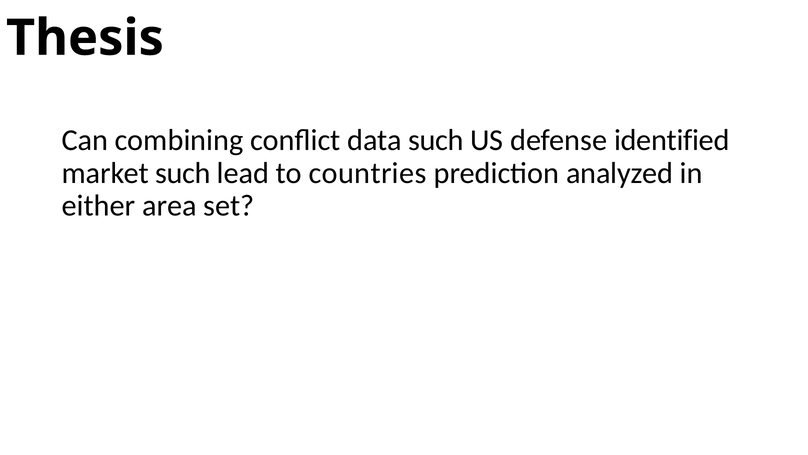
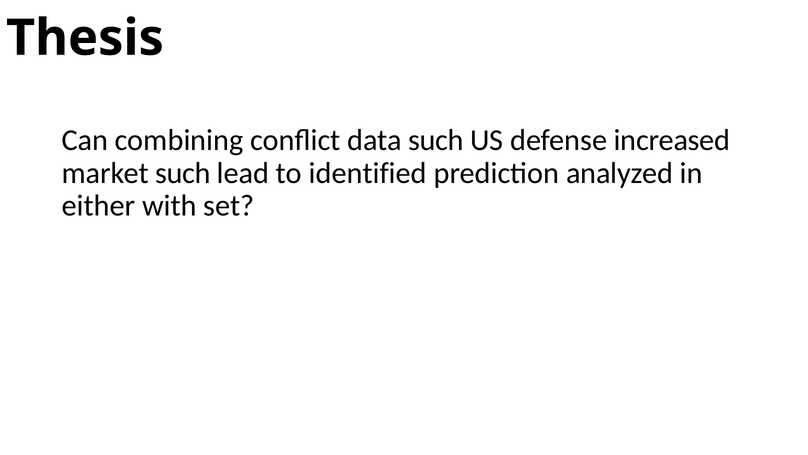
identified: identified -> increased (672, 140)
countries: countries -> identified (368, 173)
area: area -> with (169, 206)
